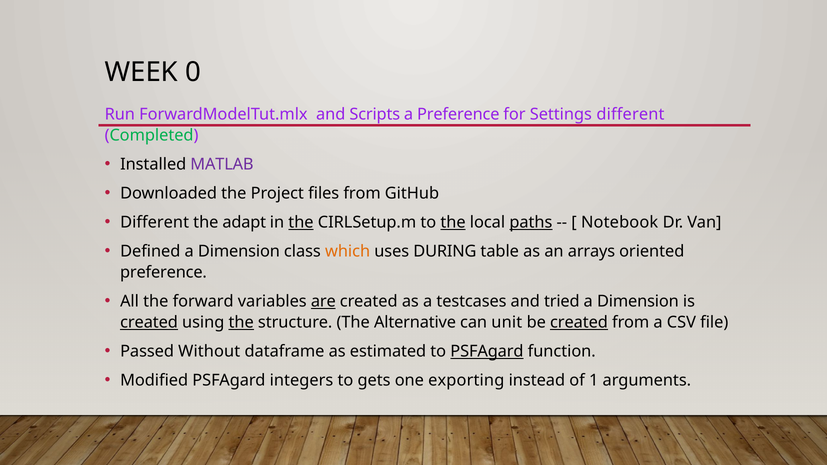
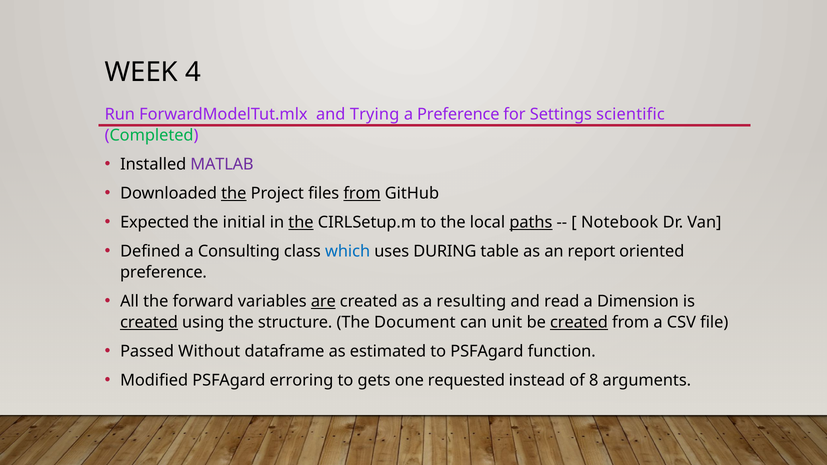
0: 0 -> 4 (193, 72)
Scripts: Scripts -> Trying (375, 114)
Settings different: different -> scientific (630, 114)
the underline: none -> present (234, 193)
from underline: none -> present (362, 193)
Different: Different -> Expected (155, 222)
adapt: adapt -> initial (244, 222)
the underline: present -> none (453, 222)
Dimension: Dimension -> Consulting (239, 251)
which colour: orange -> blue (348, 251)
arrays: arrays -> report (591, 251)
testcases: testcases -> resulting (471, 301)
tried: tried -> read (562, 301)
the underline: present -> none (241, 323)
Alternative: Alternative -> Document (415, 323)
PSFAgard underline: present -> none (487, 352)
integers: integers -> erroring (301, 380)
exporting: exporting -> requested (466, 380)
1: 1 -> 8 (594, 380)
